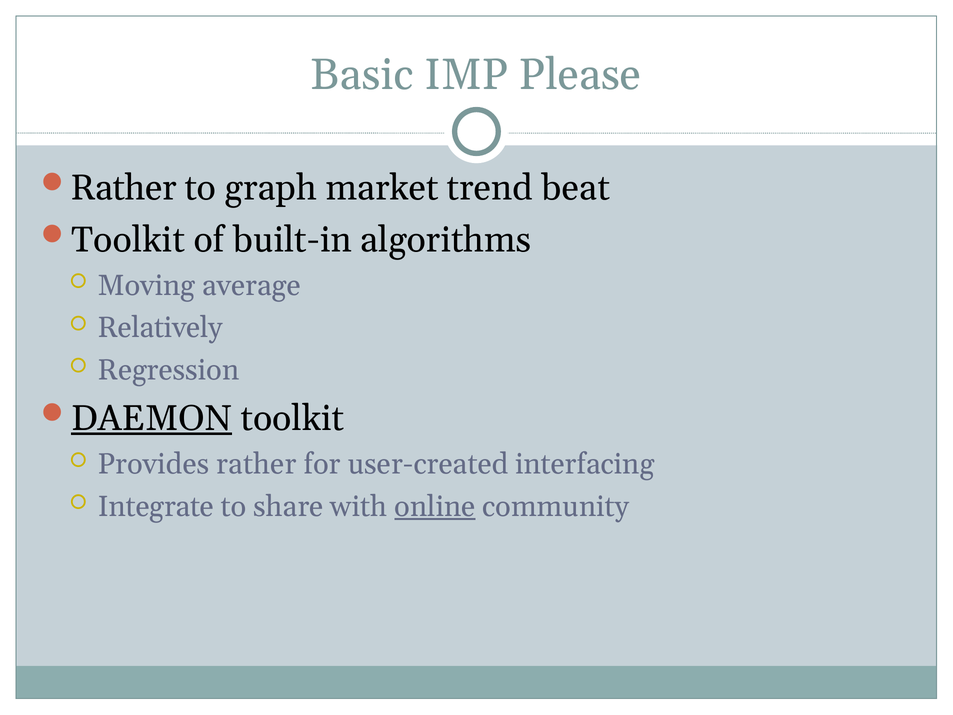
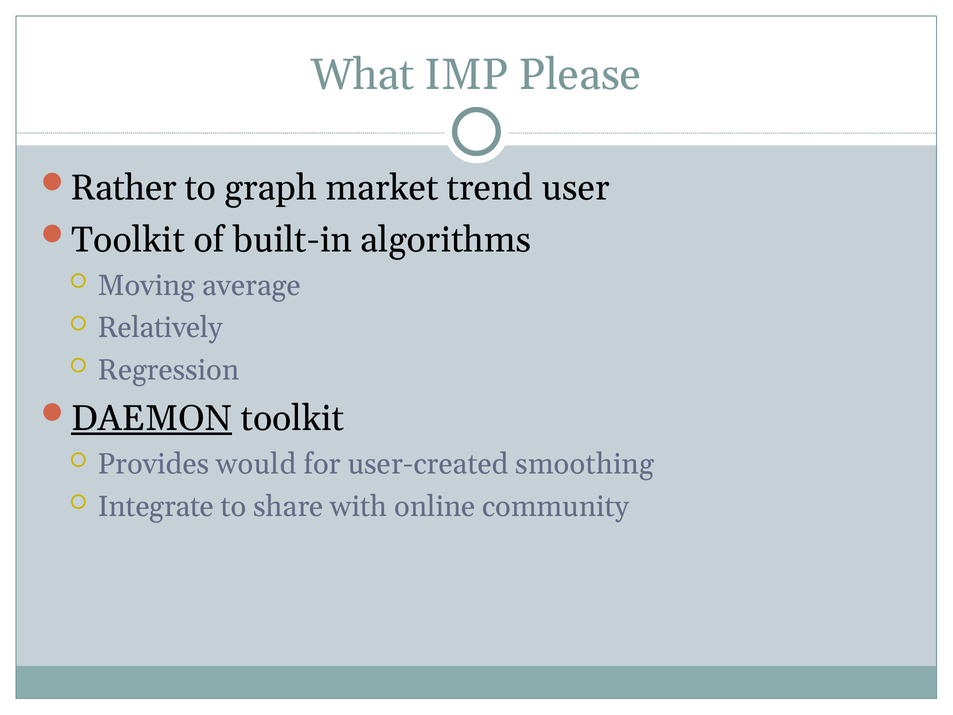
Basic: Basic -> What (363, 75)
beat: beat -> user (576, 188)
Provides rather: rather -> would (256, 464)
interfacing: interfacing -> smoothing (585, 464)
online underline: present -> none (435, 506)
